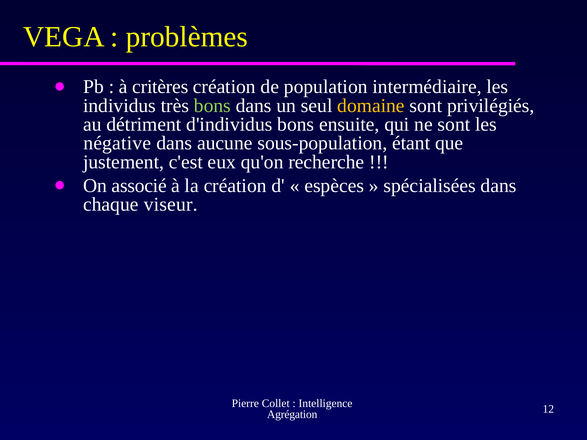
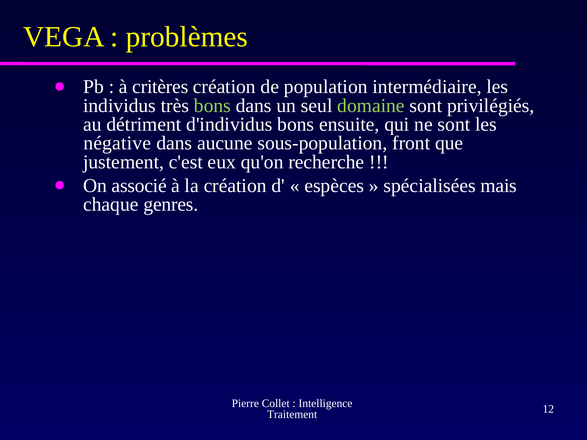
domaine colour: yellow -> light green (371, 106)
étant: étant -> front (411, 143)
spécialisées dans: dans -> mais (499, 186)
viseur: viseur -> genres (171, 204)
Agrégation: Agrégation -> Traitement (292, 415)
